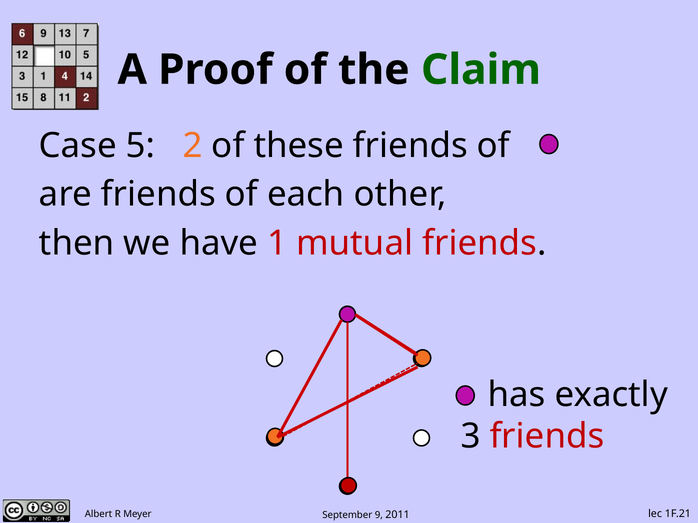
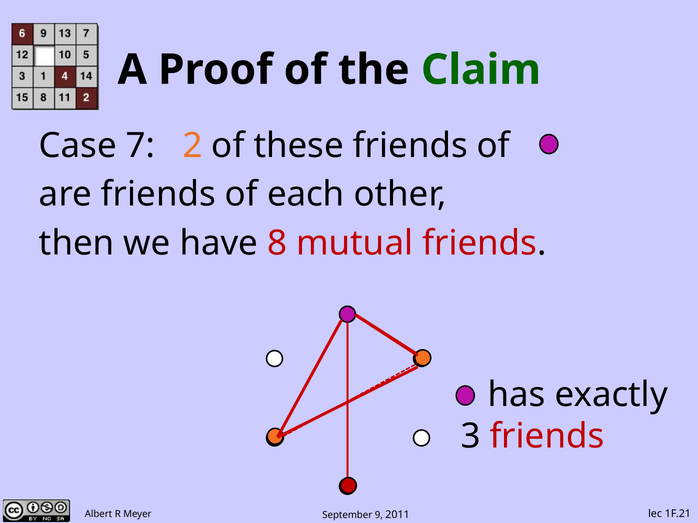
5: 5 -> 7 (141, 146)
1: 1 -> 8 (277, 243)
